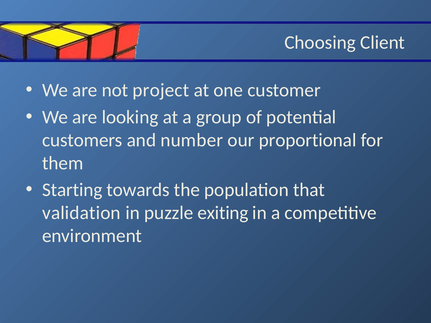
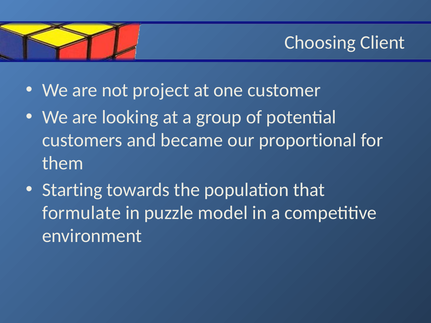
number: number -> became (192, 140)
validation: validation -> formulate (81, 213)
exiting: exiting -> model (223, 213)
